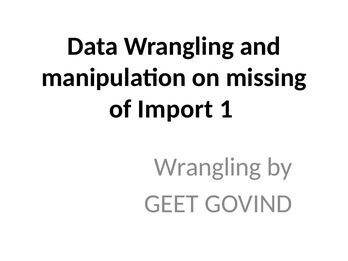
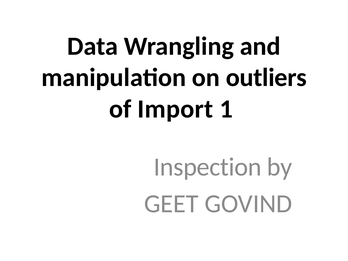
missing: missing -> outliers (266, 78)
Wrangling: Wrangling -> Inspection (208, 167)
